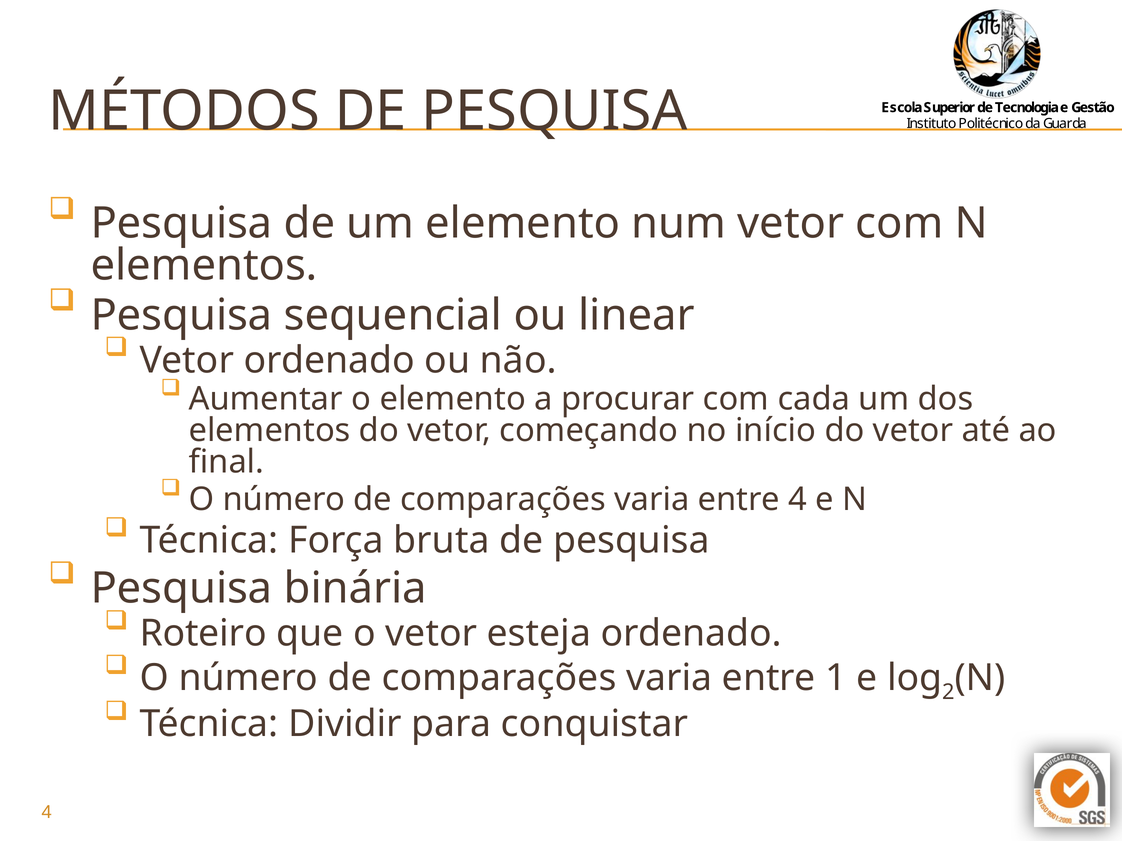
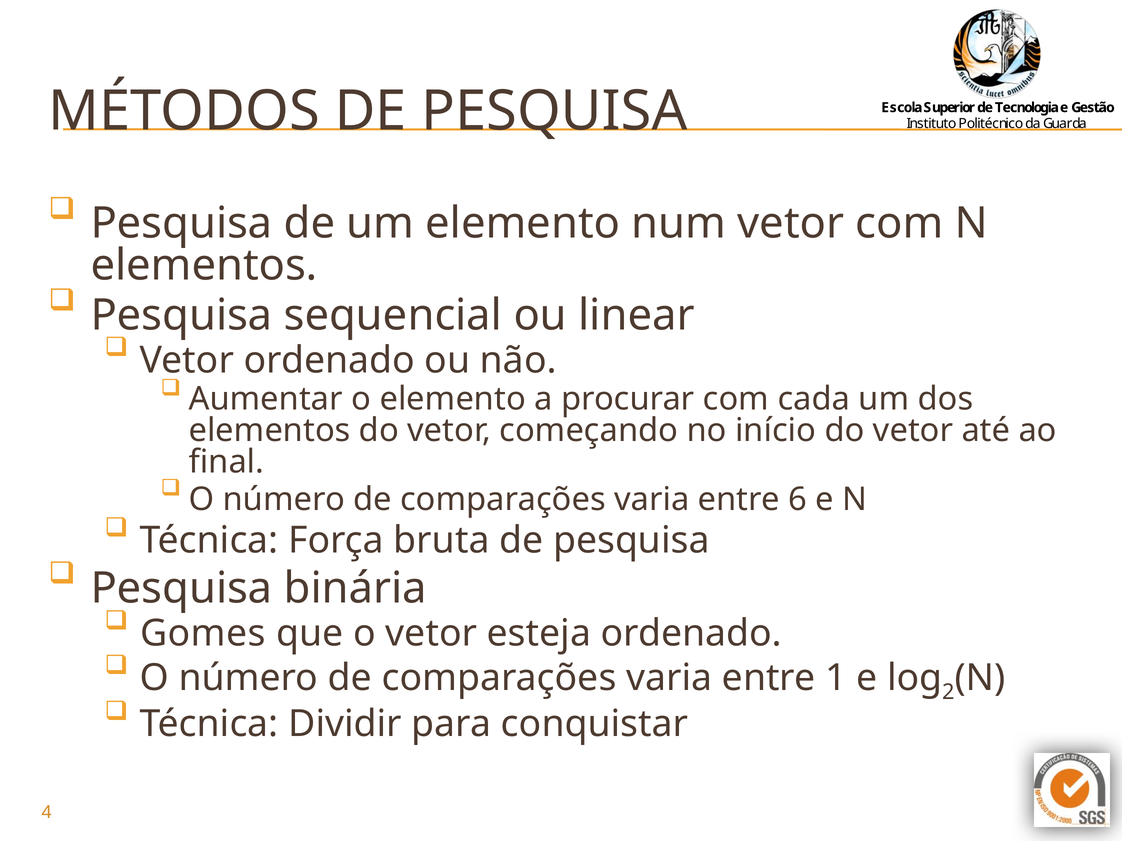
entre 4: 4 -> 6 (798, 500)
Roteiro: Roteiro -> Gomes (203, 634)
